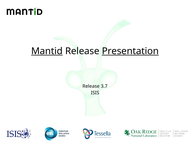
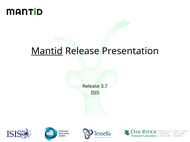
Presentation underline: present -> none (130, 51)
